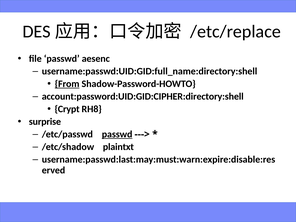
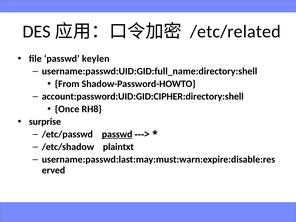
/etc/replace: /etc/replace -> /etc/related (235, 32)
aesenc: aesenc -> keylen (96, 59)
From underline: present -> none (67, 84)
Crypt: Crypt -> Once (67, 109)
